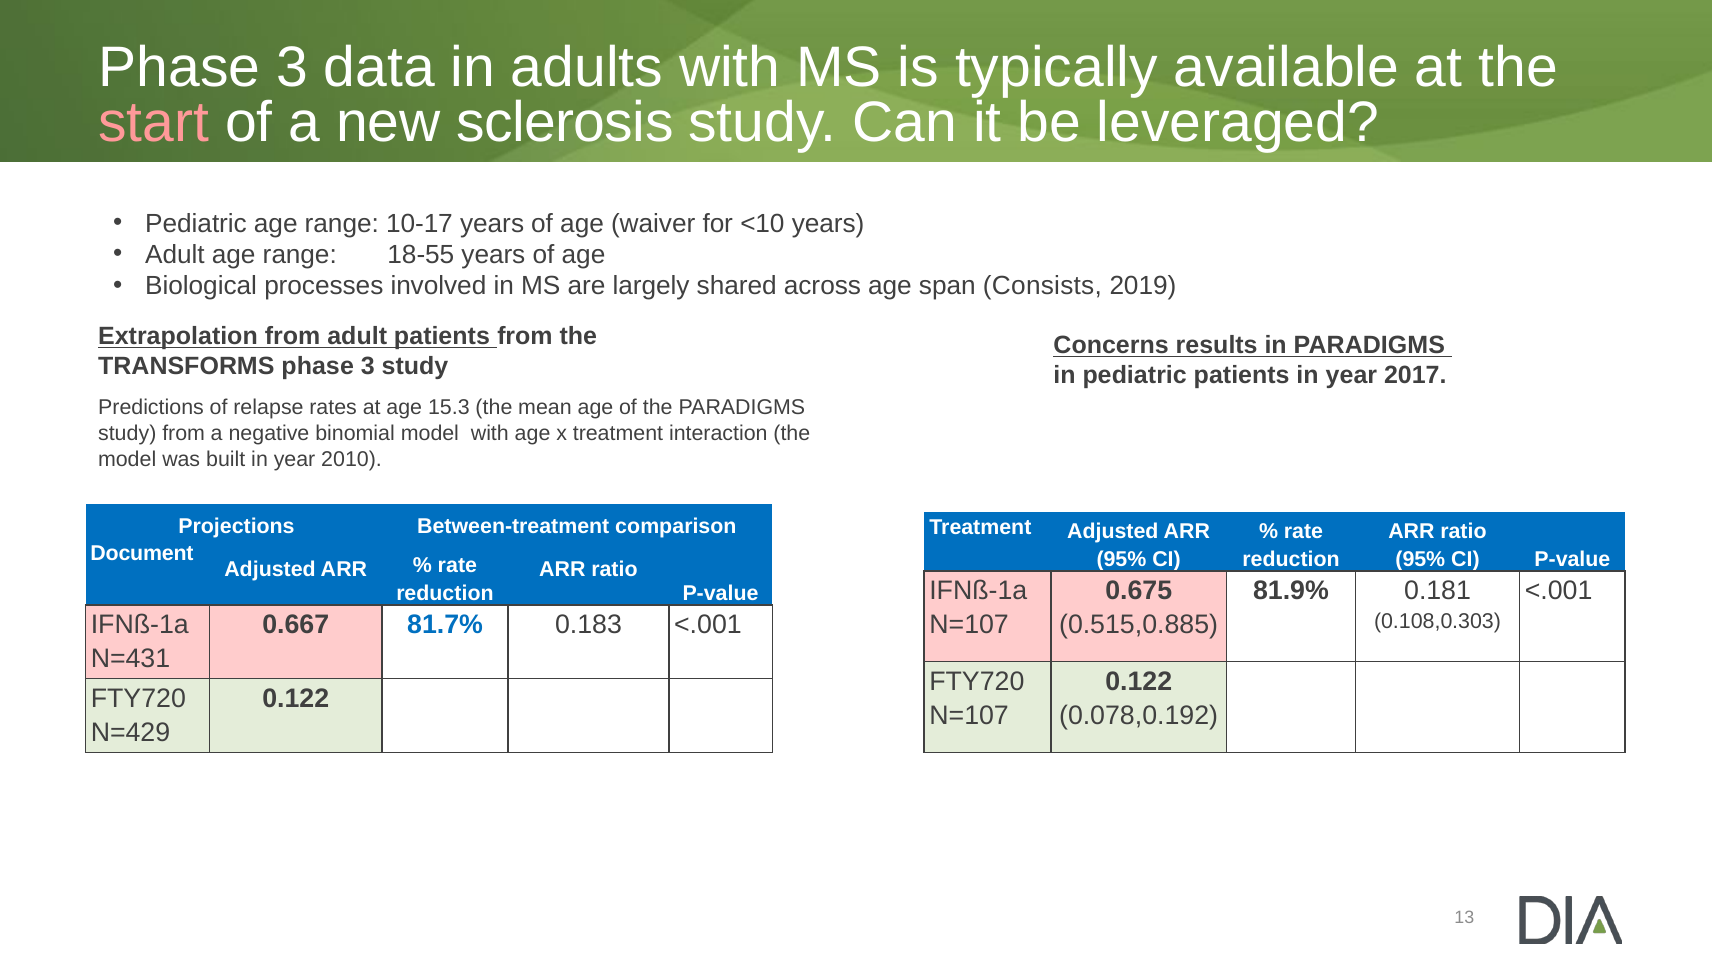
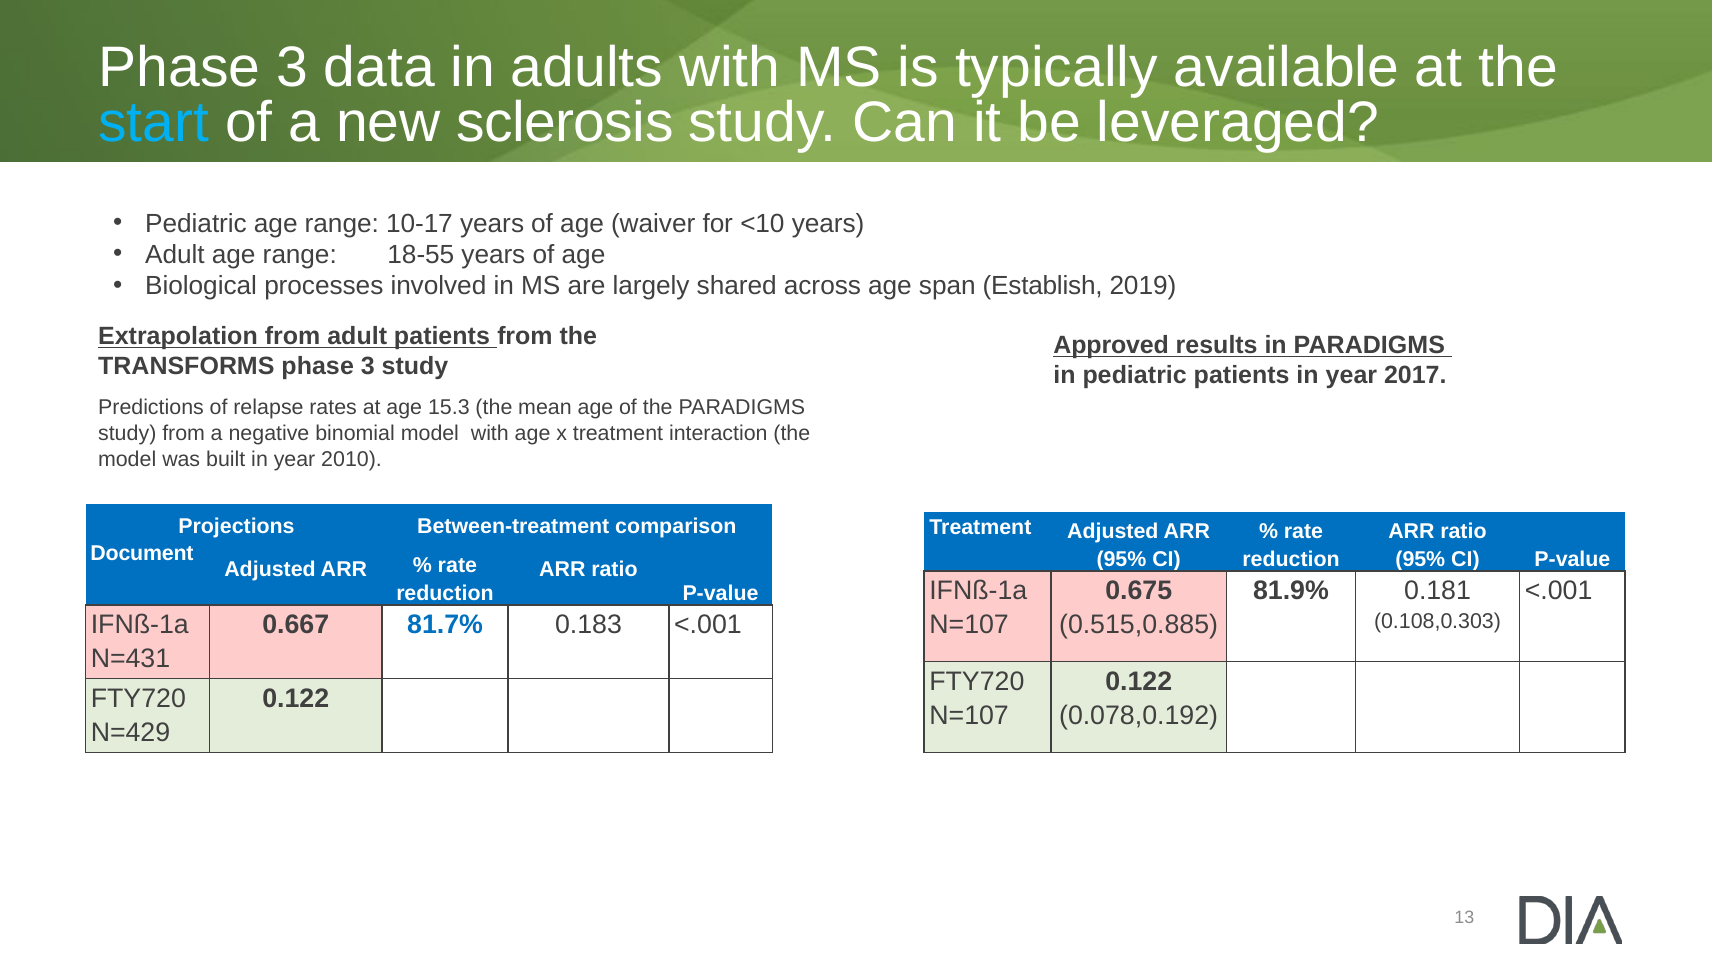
start colour: pink -> light blue (154, 123)
Consists: Consists -> Establish (1043, 286)
Concerns: Concerns -> Approved (1111, 345)
